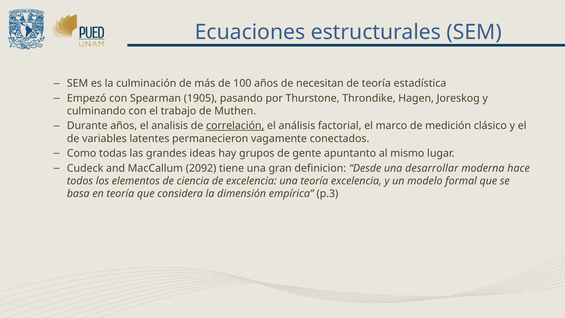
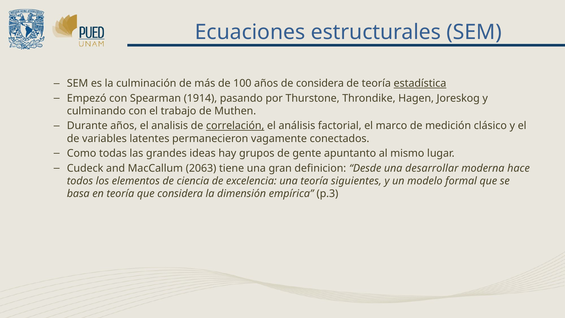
de necesitan: necesitan -> considera (320, 83)
estadística underline: none -> present (420, 83)
1905: 1905 -> 1914 (200, 98)
2092: 2092 -> 2063 (201, 168)
teoría excelencia: excelencia -> siguientes (356, 181)
